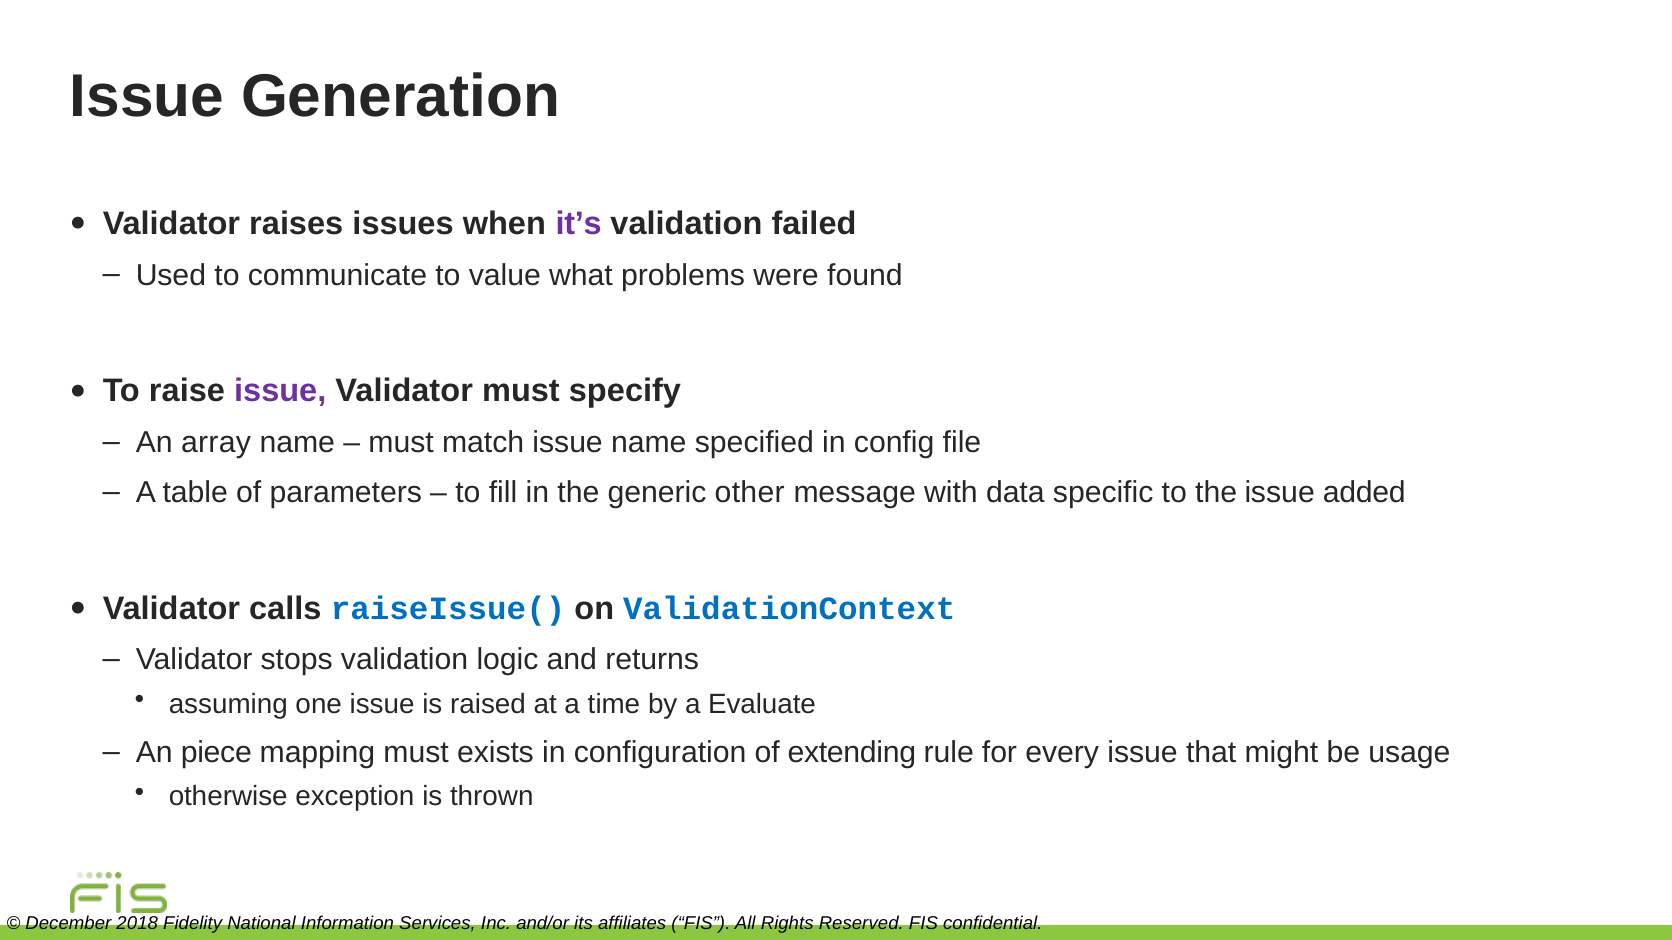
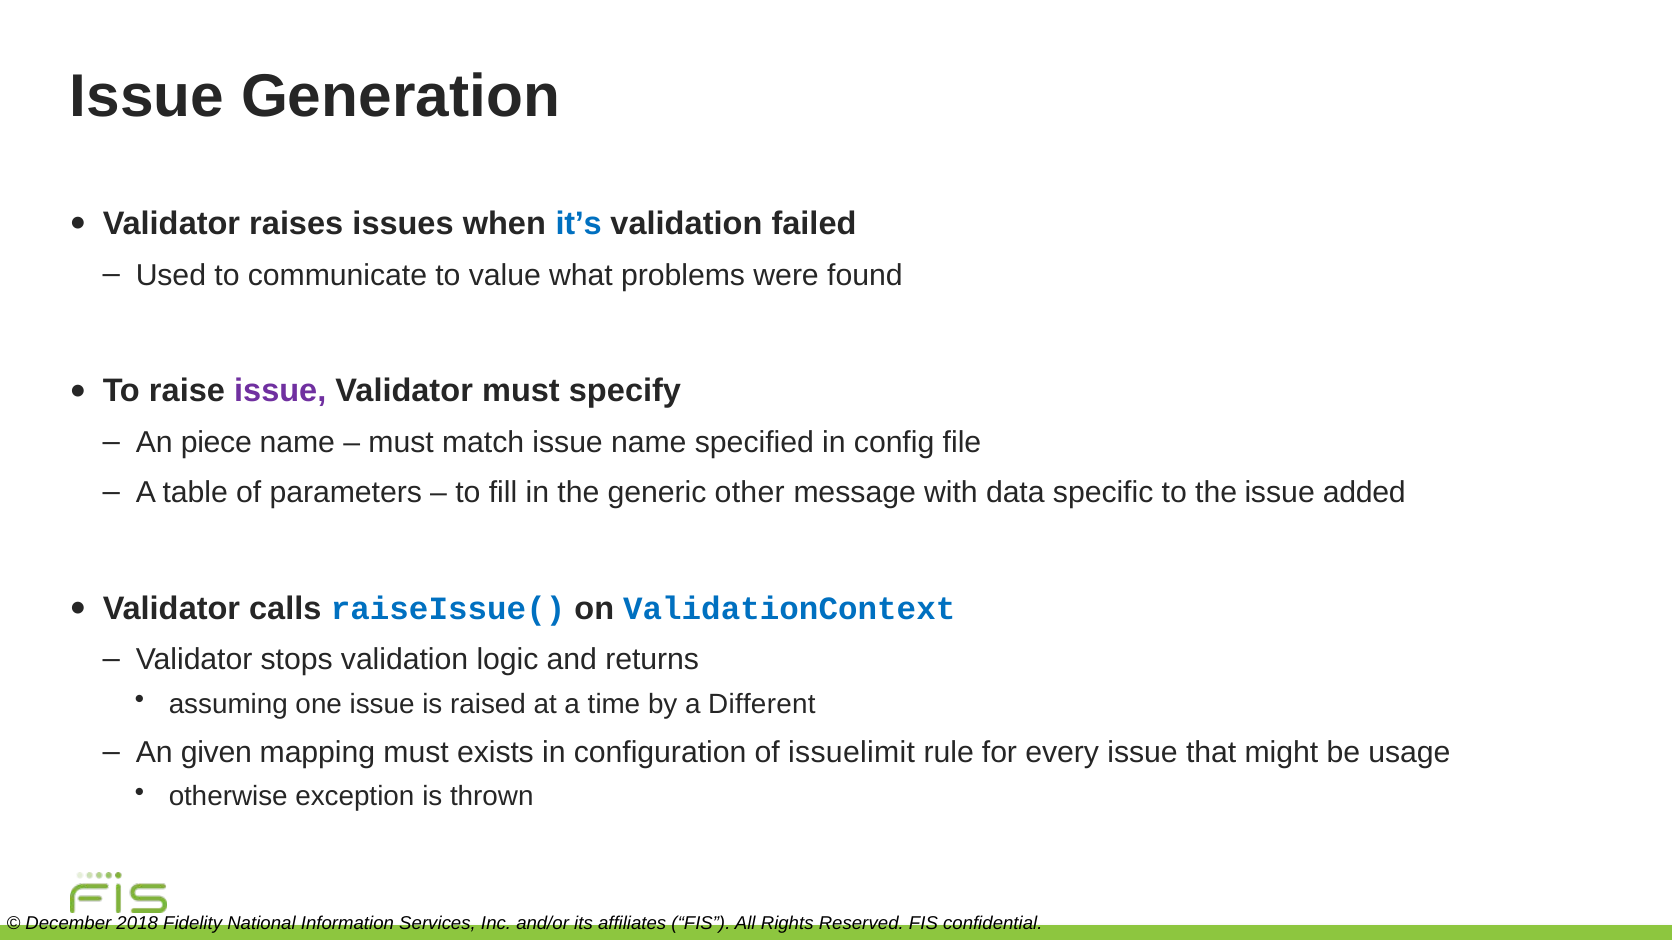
it’s colour: purple -> blue (579, 224)
array: array -> piece (216, 443)
Evaluate: Evaluate -> Different (762, 704)
piece: piece -> given (216, 753)
extending: extending -> issuelimit (852, 753)
